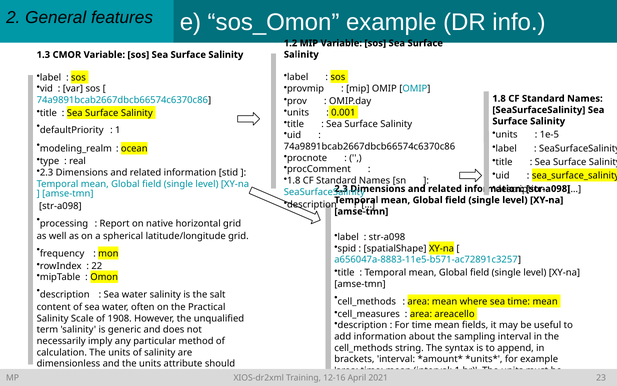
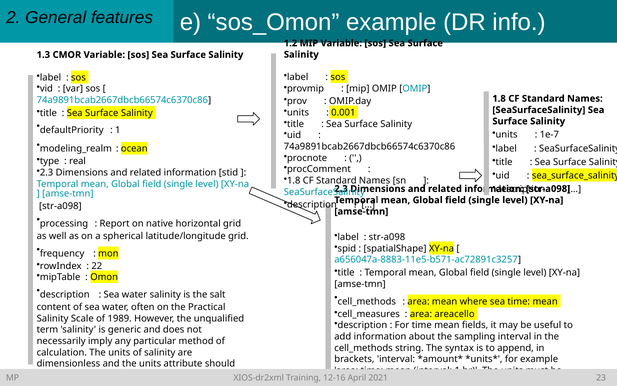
1e-5: 1e-5 -> 1e-7 (549, 135)
1908: 1908 -> 1989 (120, 318)
